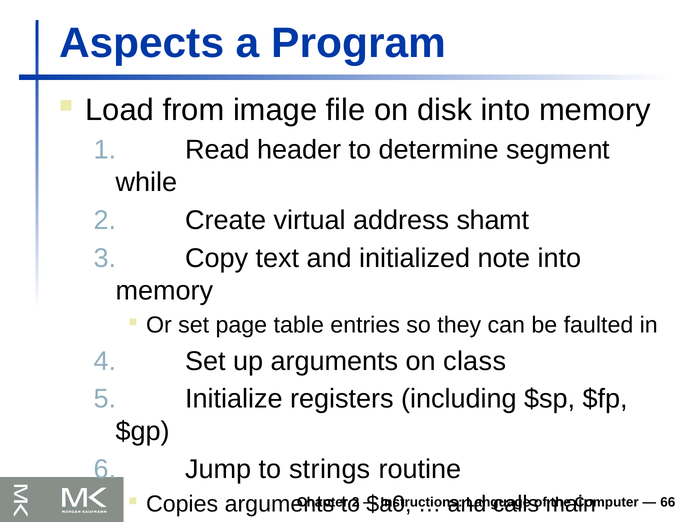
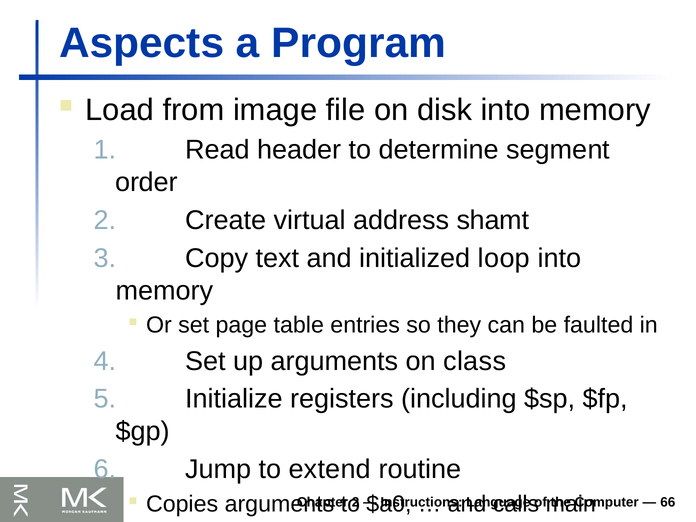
while: while -> order (147, 182)
note: note -> loop (504, 258)
strings: strings -> extend (330, 469)
